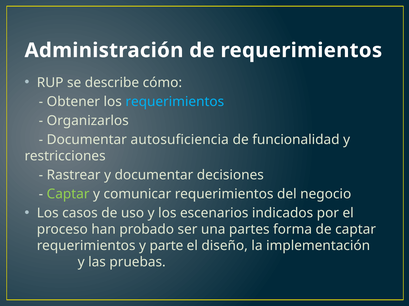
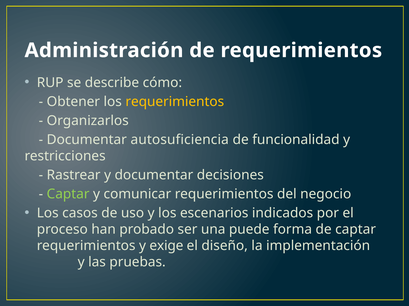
requerimientos colour: light blue -> yellow (175, 102)
partes: partes -> puede (249, 230)
parte: parte -> exige (166, 246)
